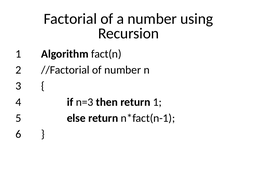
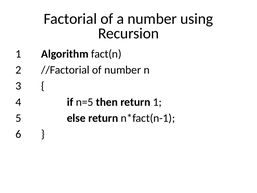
n=3: n=3 -> n=5 (85, 102)
